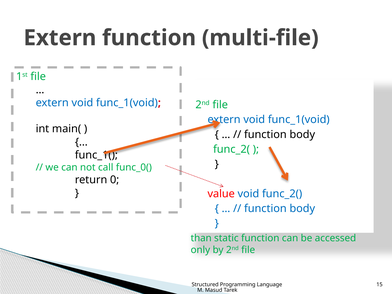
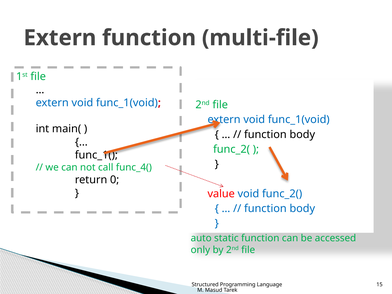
func_0(: func_0( -> func_4( (134, 167)
than: than -> auto (201, 238)
